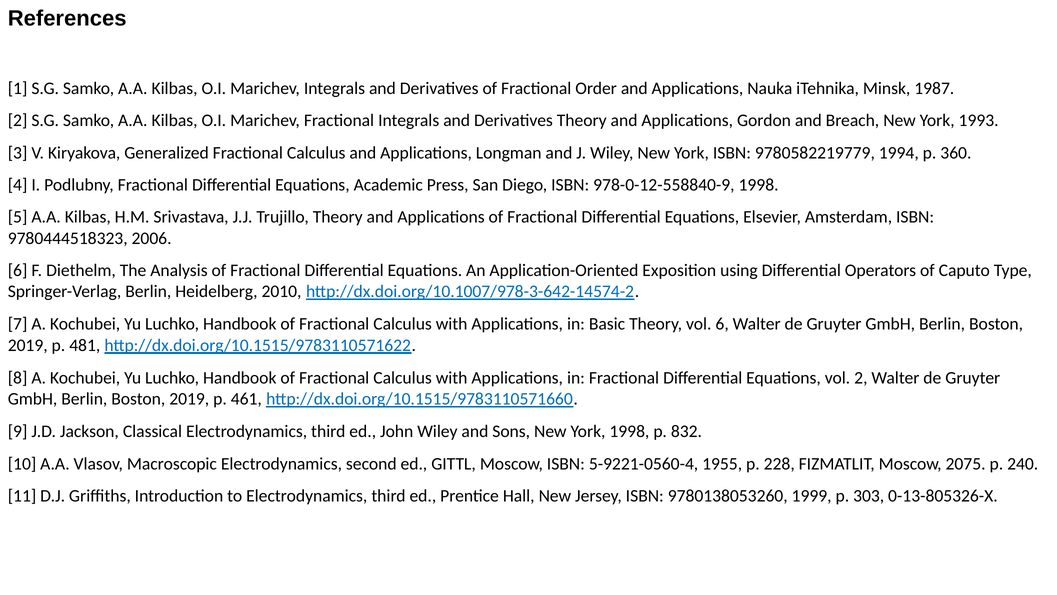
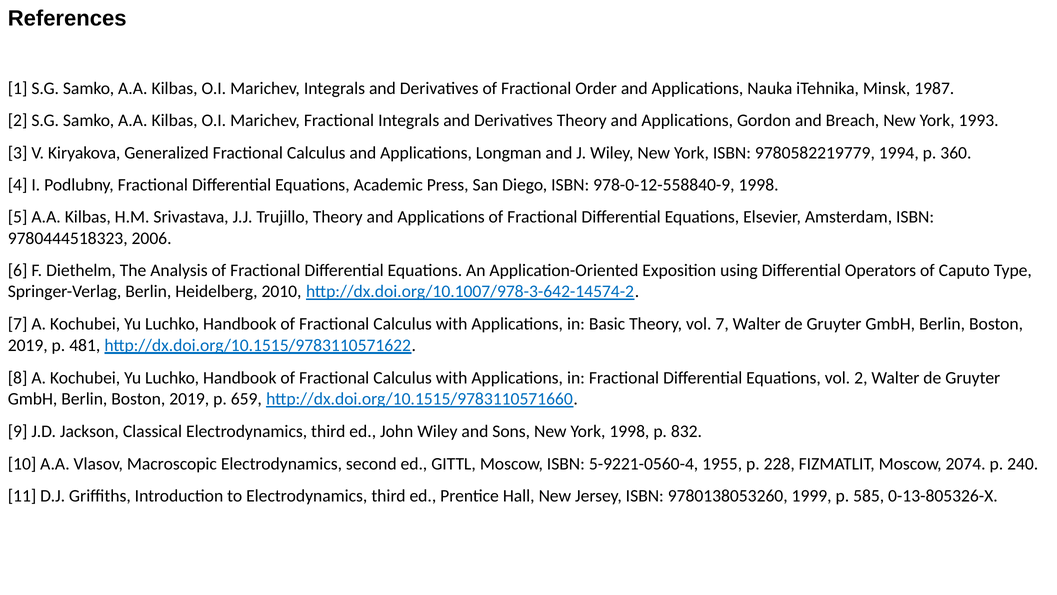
vol 6: 6 -> 7 (722, 324)
461: 461 -> 659 (246, 399)
2075: 2075 -> 2074 (966, 463)
303: 303 -> 585 (869, 496)
